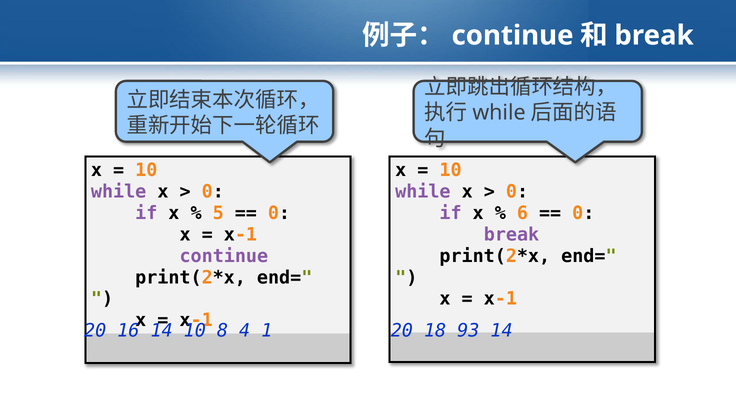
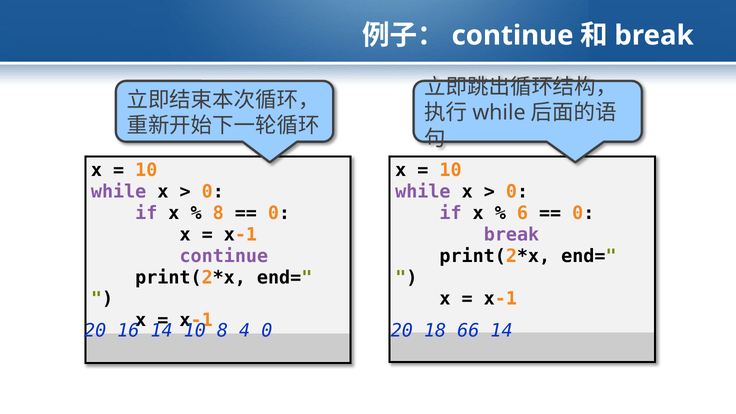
5: 5 -> 8 (218, 213)
4 1: 1 -> 0 (267, 331)
93: 93 -> 66 (468, 331)
